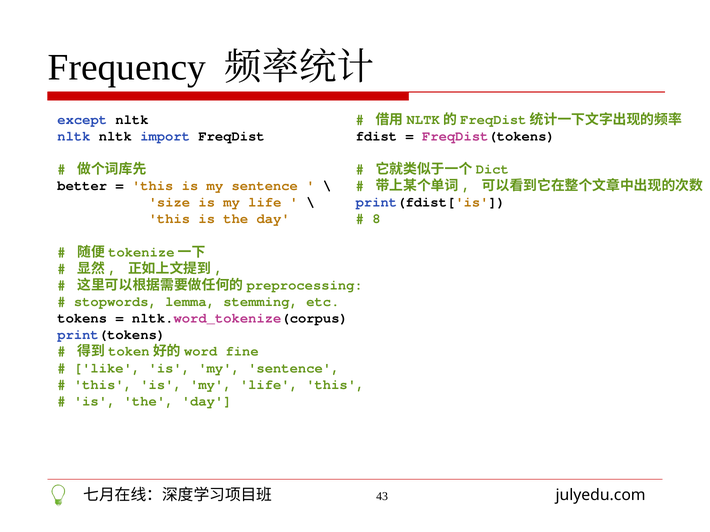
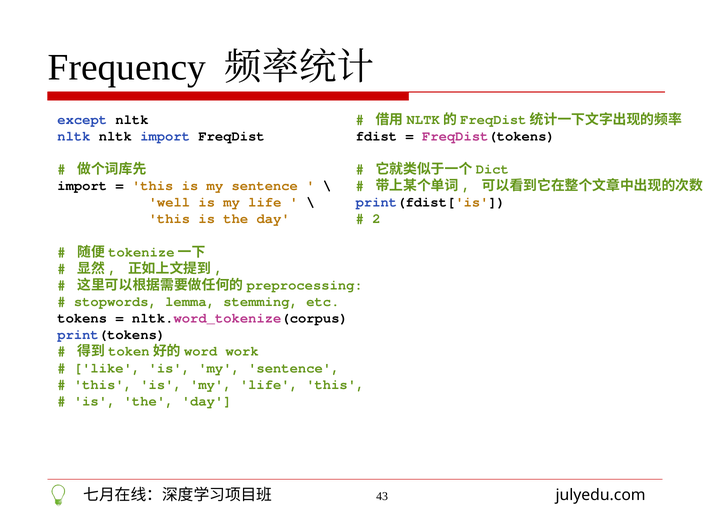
better: better -> import (82, 186)
size: size -> well (169, 203)
8: 8 -> 2 (376, 219)
fine: fine -> work (242, 352)
